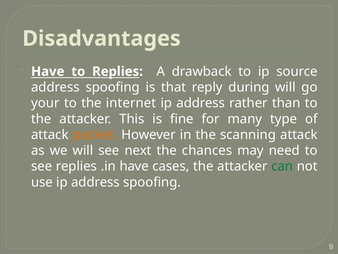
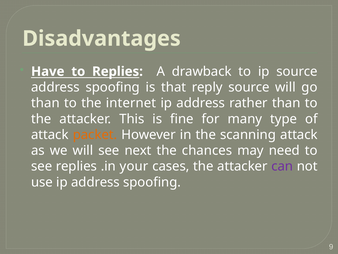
reply during: during -> source (249, 87)
your: your -> than (45, 103)
.in have: have -> your (134, 166)
can colour: green -> purple (282, 166)
